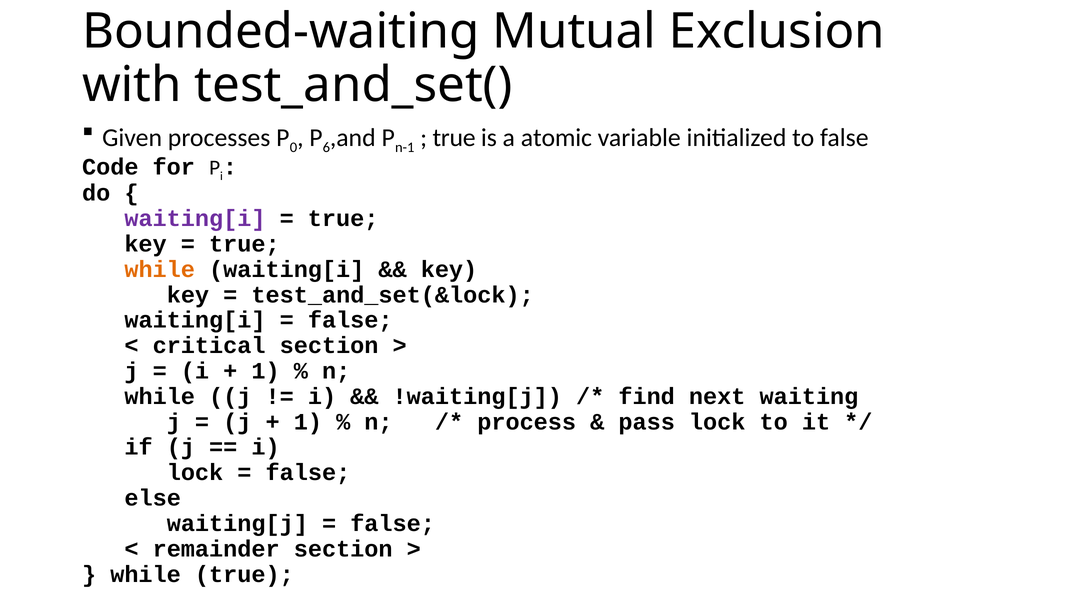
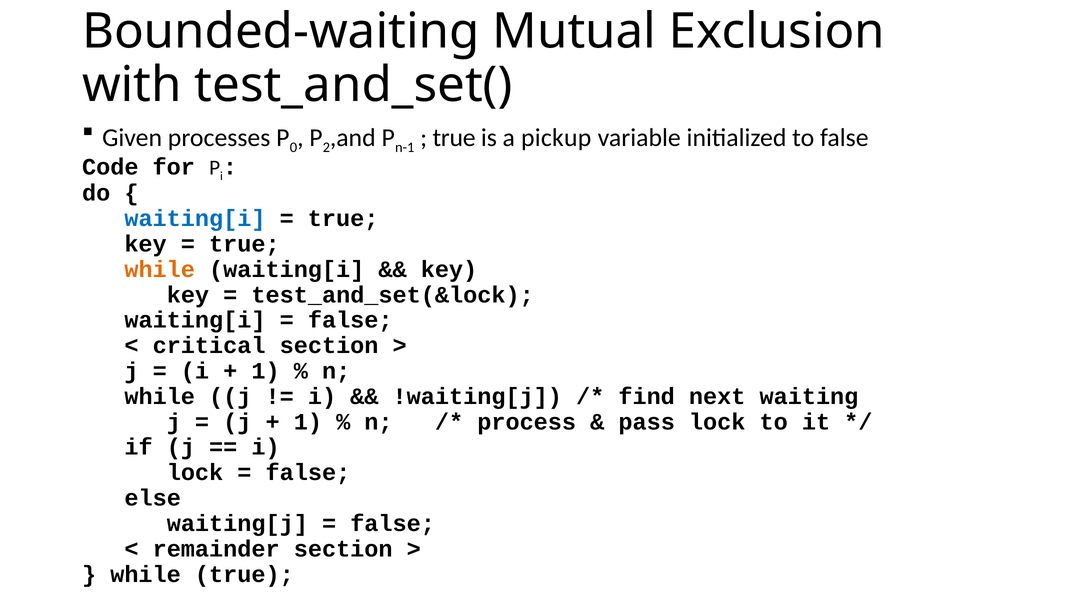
6: 6 -> 2 (326, 148)
atomic: atomic -> pickup (556, 138)
waiting[i colour: purple -> blue (195, 219)
